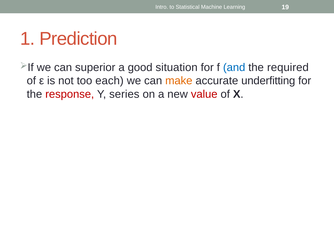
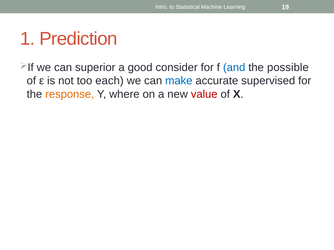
situation: situation -> consider (177, 68)
required: required -> possible (288, 68)
make colour: orange -> blue (179, 81)
underfitting: underfitting -> supervised (268, 81)
response colour: red -> orange (70, 94)
series: series -> where (124, 94)
